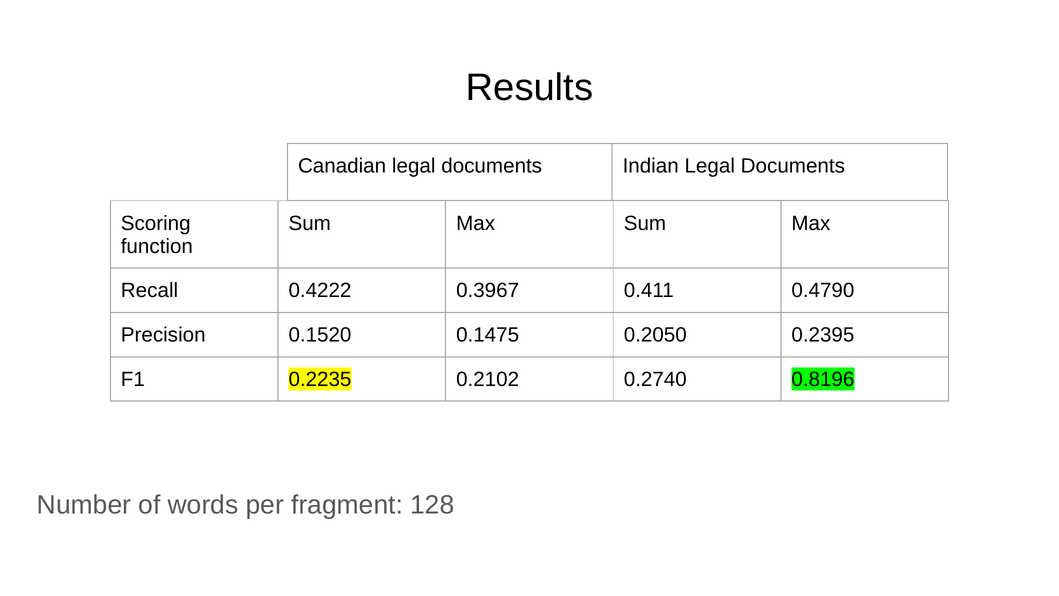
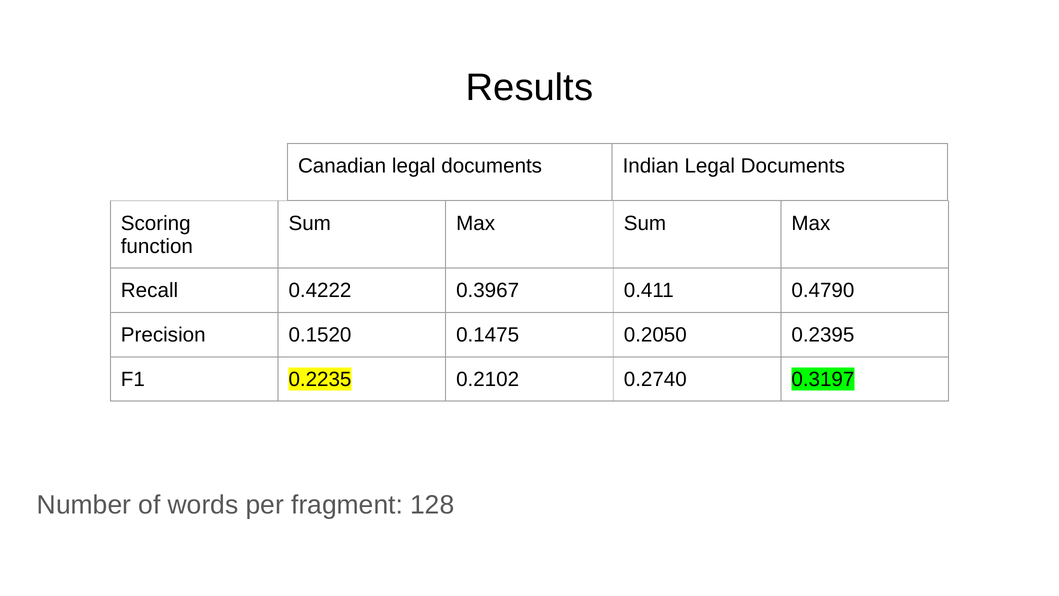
0.8196: 0.8196 -> 0.3197 (823, 379)
